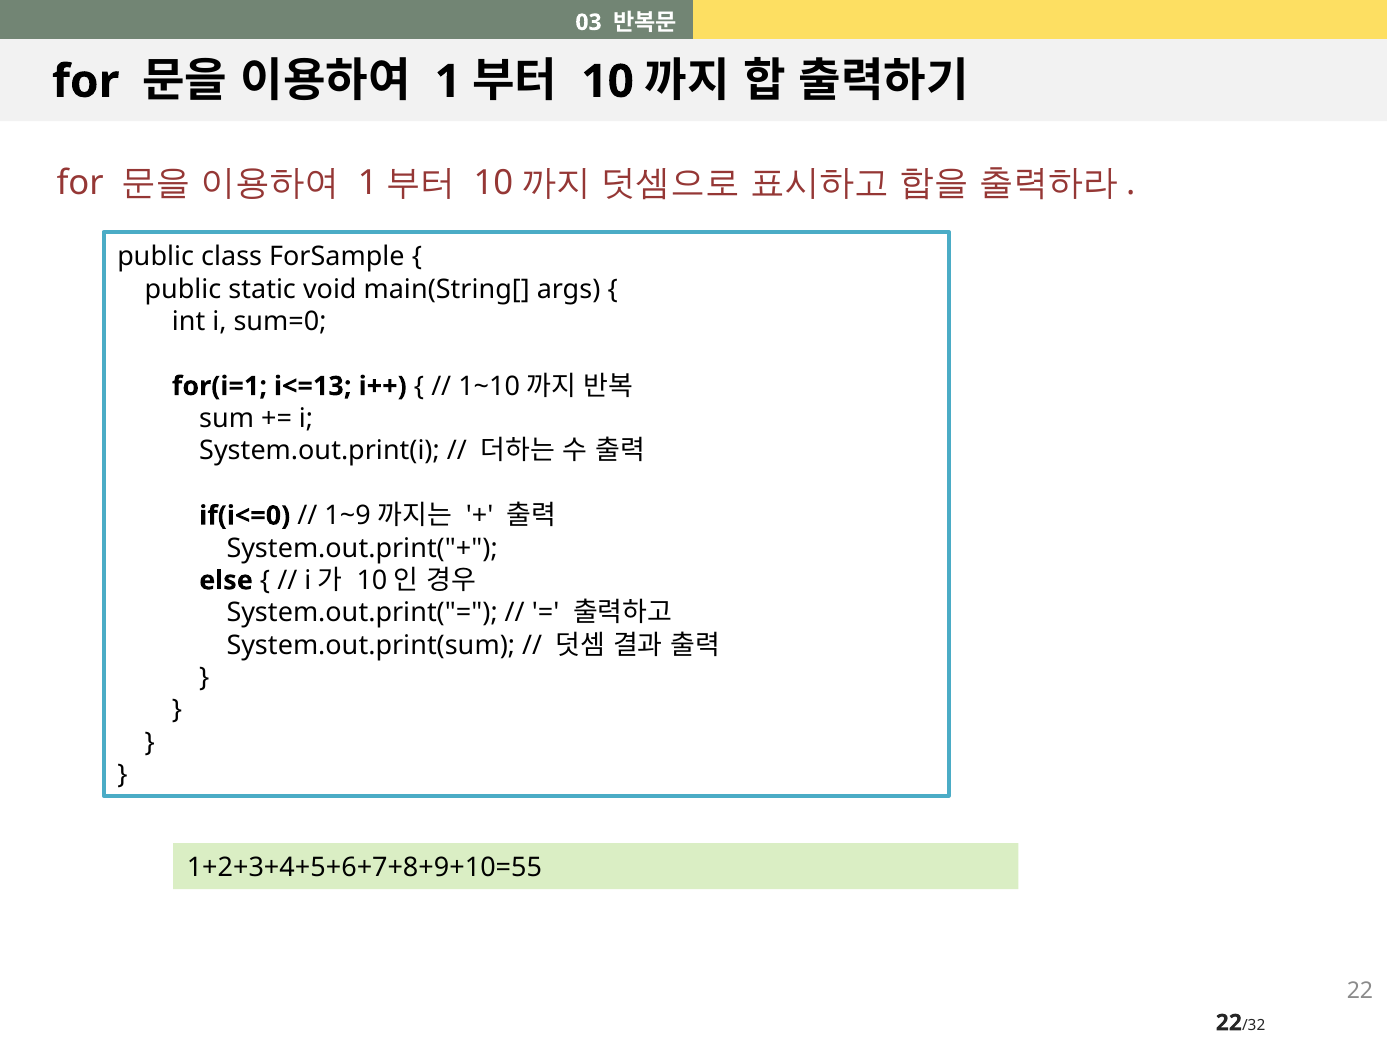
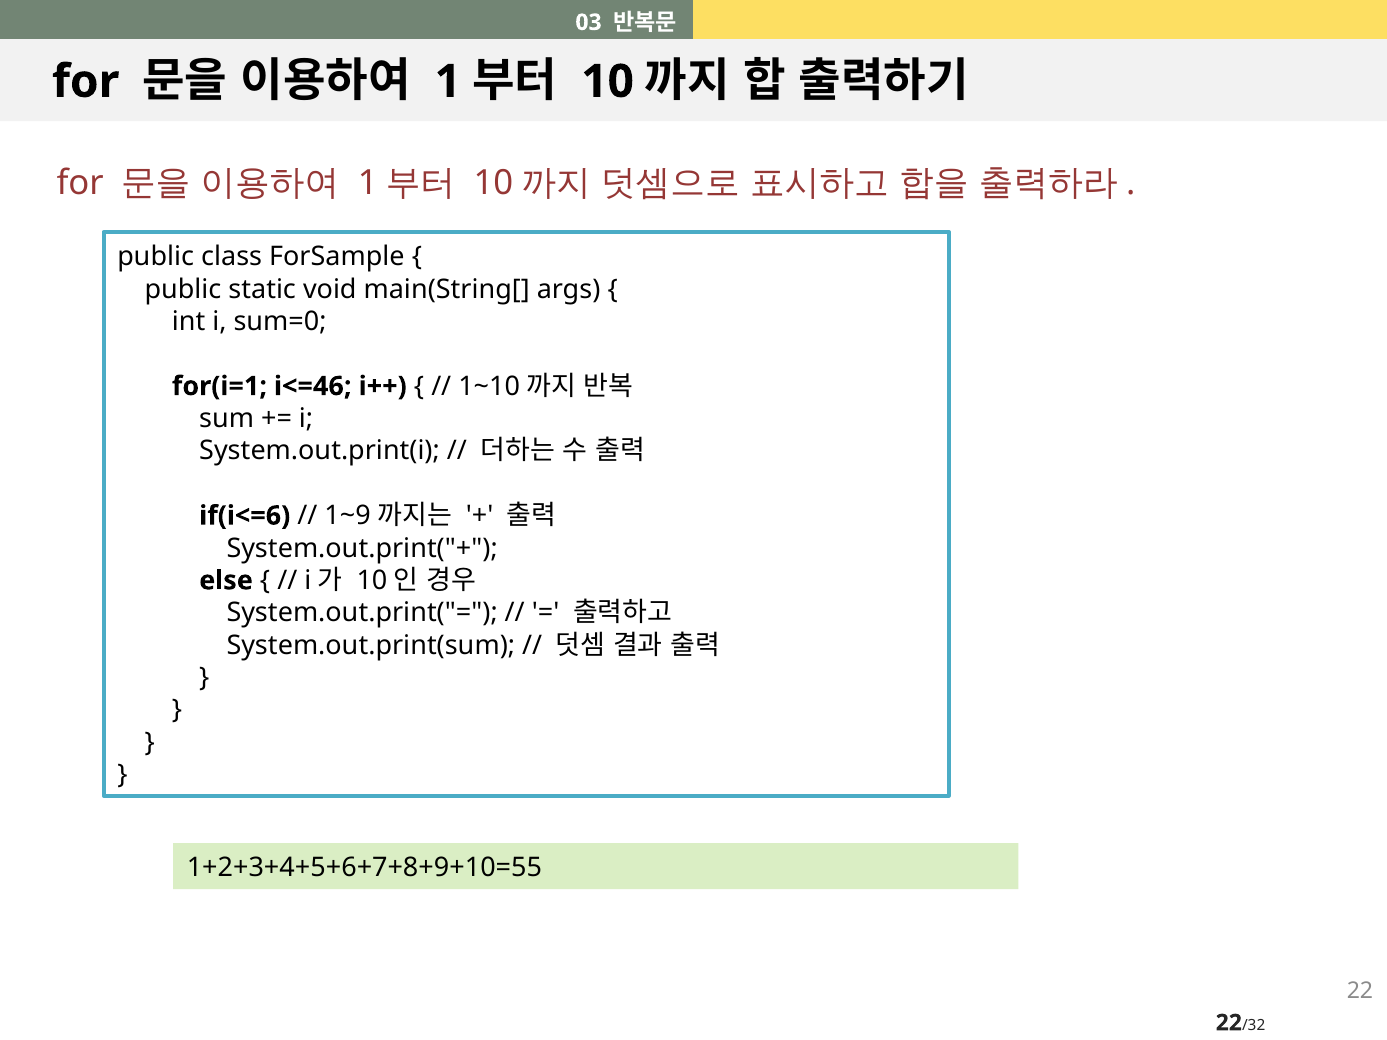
i<=13: i<=13 -> i<=46 (313, 386)
if(i<=0: if(i<=0 -> if(i<=6 (245, 516)
